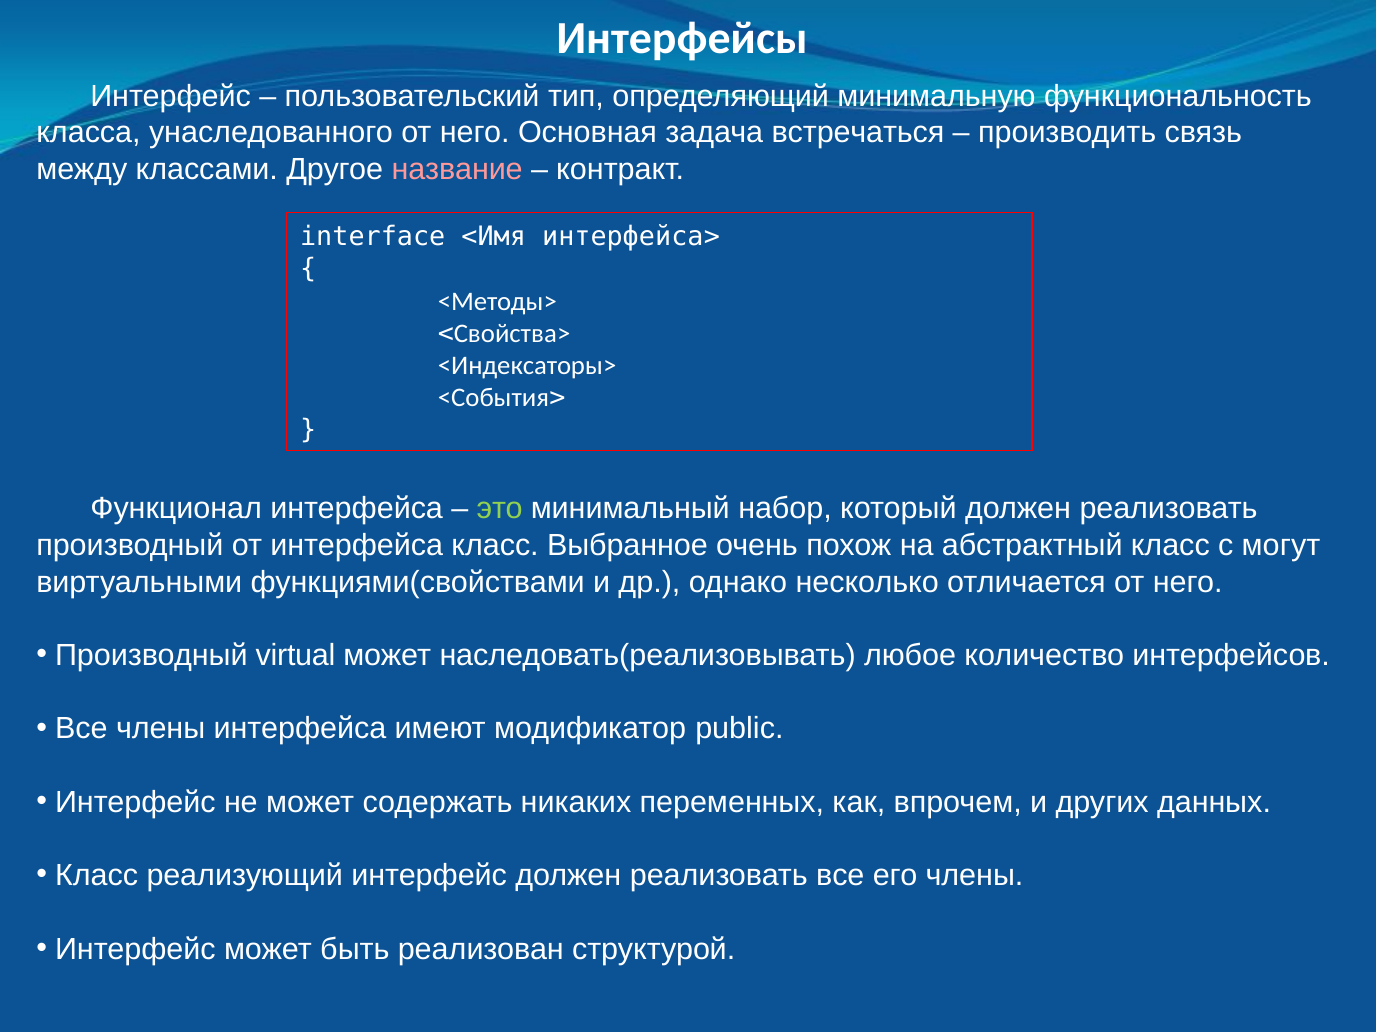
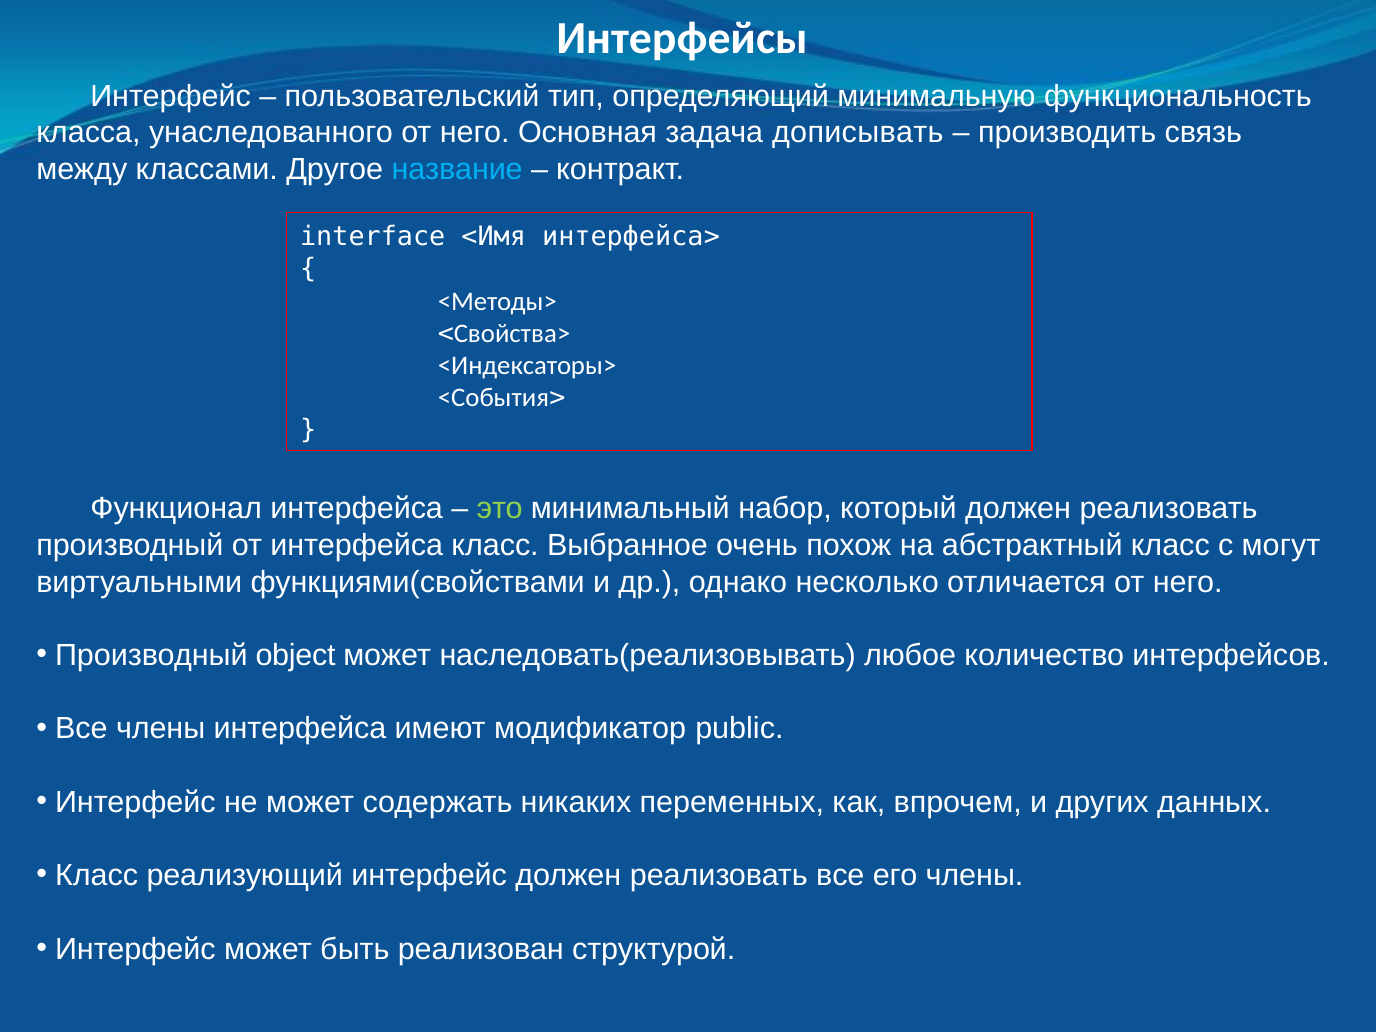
встречаться: встречаться -> дописывать (858, 133)
название colour: pink -> light blue (457, 169)
virtual: virtual -> object (296, 656)
